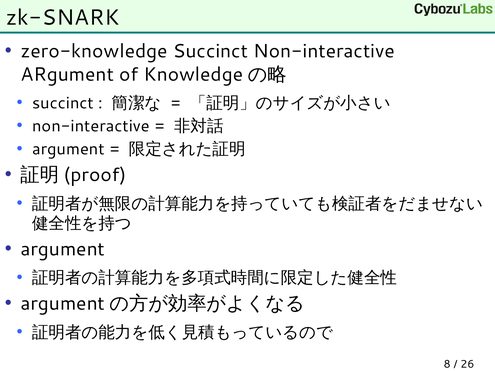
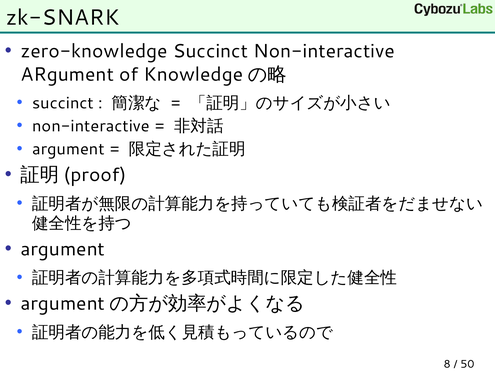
26: 26 -> 50 (467, 365)
